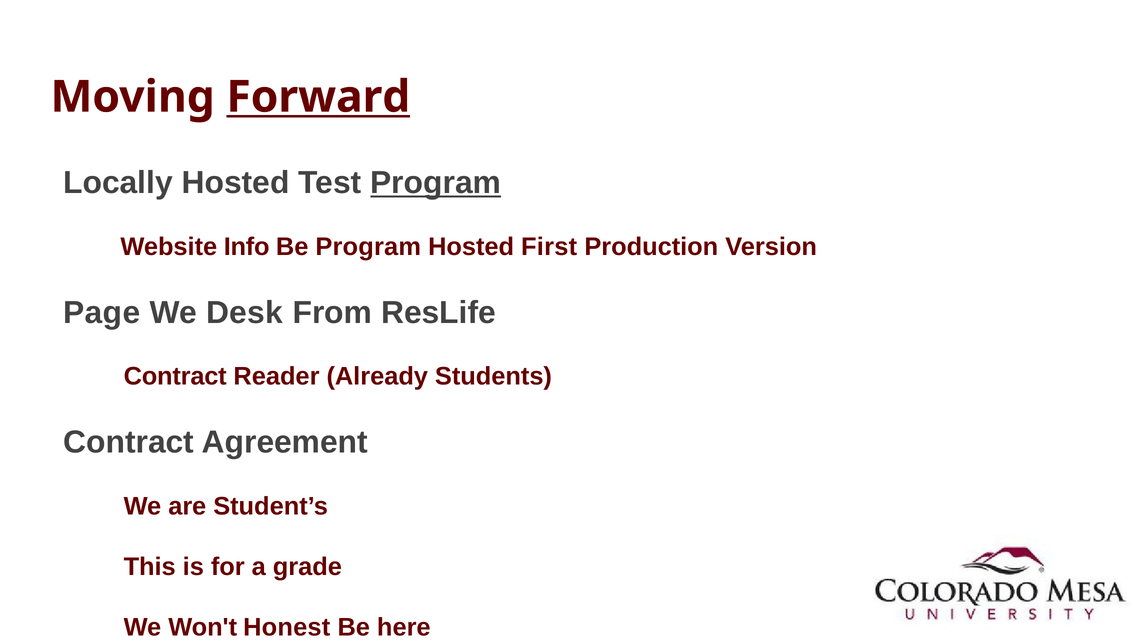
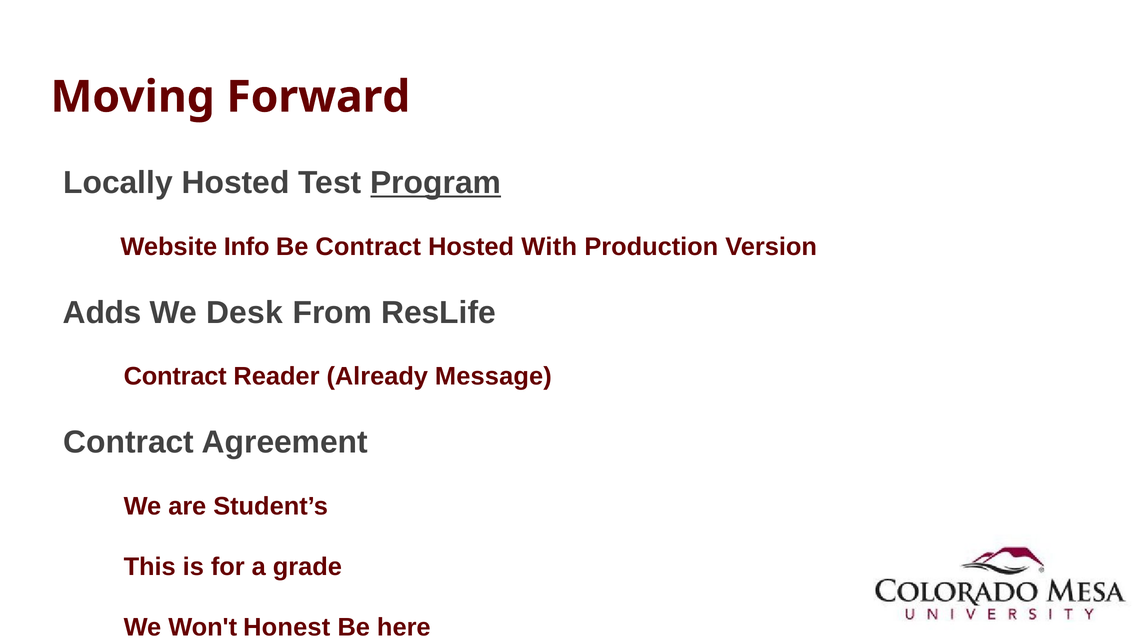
Forward underline: present -> none (318, 97)
Be Program: Program -> Contract (368, 247)
First: First -> With (549, 247)
Page: Page -> Adds (102, 313)
Students: Students -> Message (493, 376)
